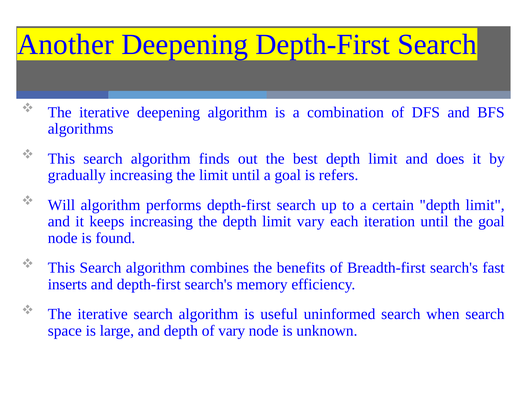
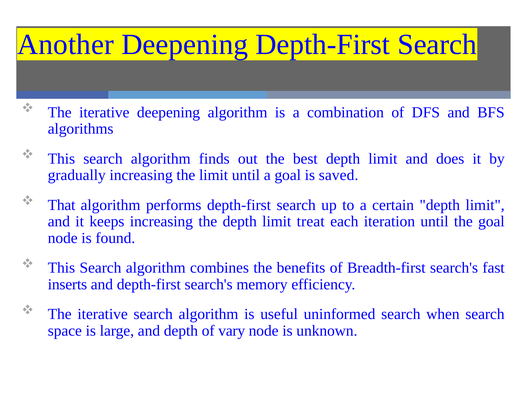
refers: refers -> saved (339, 175)
Will: Will -> That (62, 205)
limit vary: vary -> treat (311, 222)
